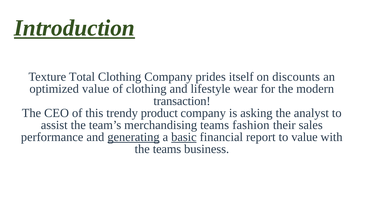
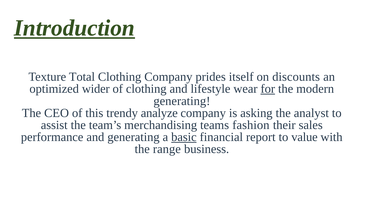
optimized value: value -> wider (96, 89)
for underline: none -> present (268, 89)
transaction: transaction -> generating (182, 101)
product: product -> analyze (159, 113)
generating underline: present -> none (133, 137)
the teams: teams -> range (167, 149)
